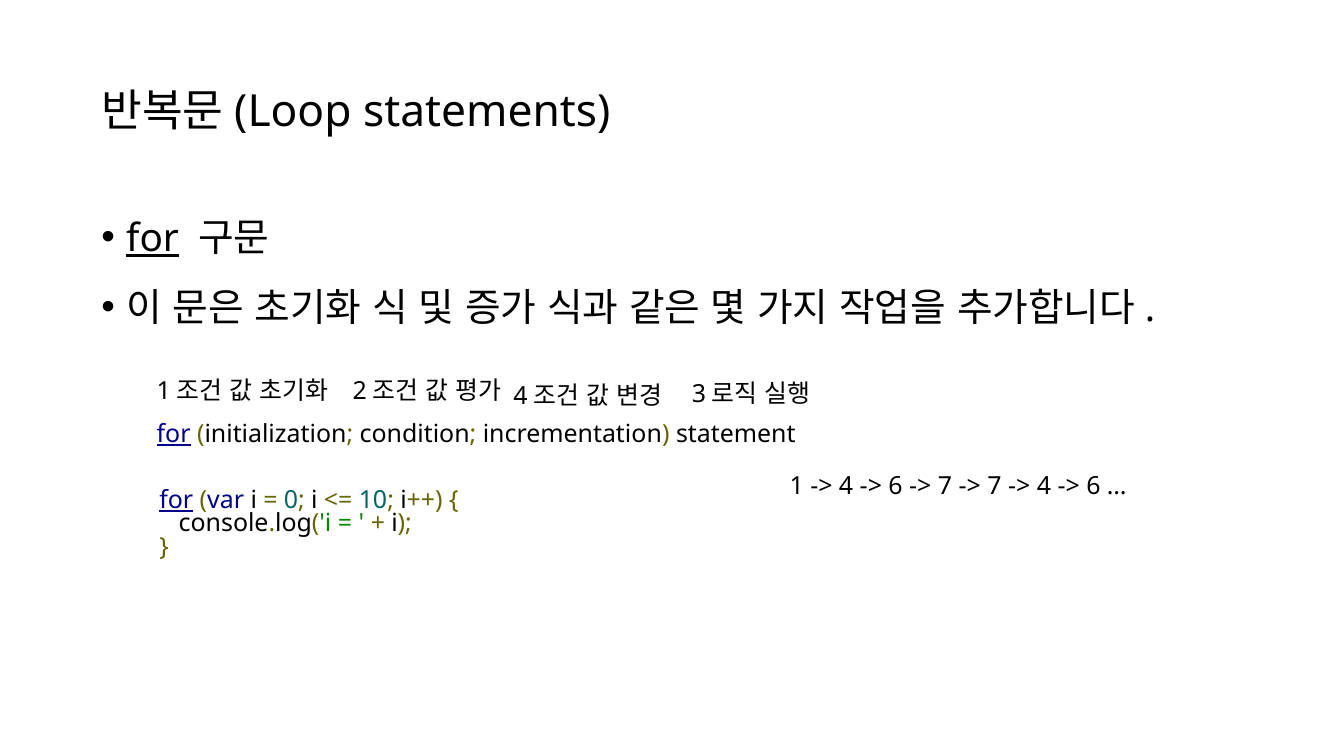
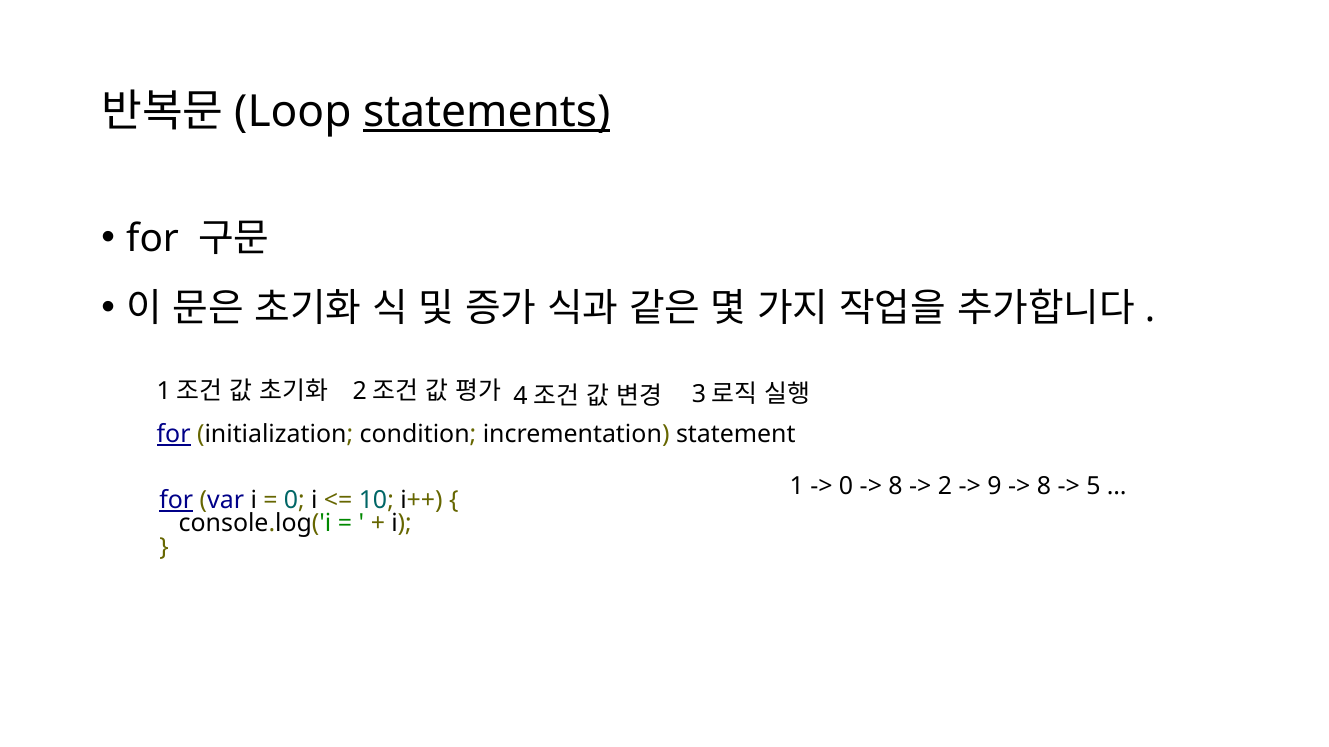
statements underline: none -> present (487, 112)
for underline: present -> none (153, 239)
4: 4 -> 0 (846, 487)
6: 6 -> 8 (896, 487)
7: 7 -> 2 (945, 487)
7: 7 -> 9 (994, 487)
4: 4 -> 8 (1044, 487)
6: 6 -> 5 (1093, 487)
